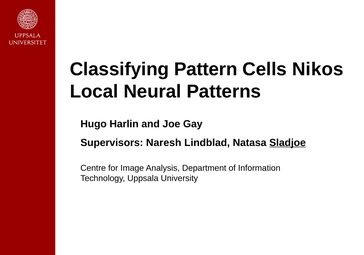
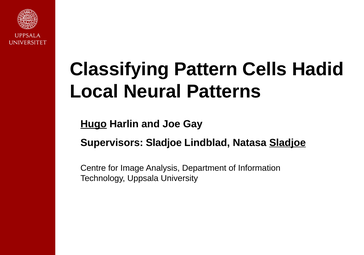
Nikos: Nikos -> Hadid (318, 69)
Hugo underline: none -> present (94, 124)
Supervisors Naresh: Naresh -> Sladjoe (164, 143)
